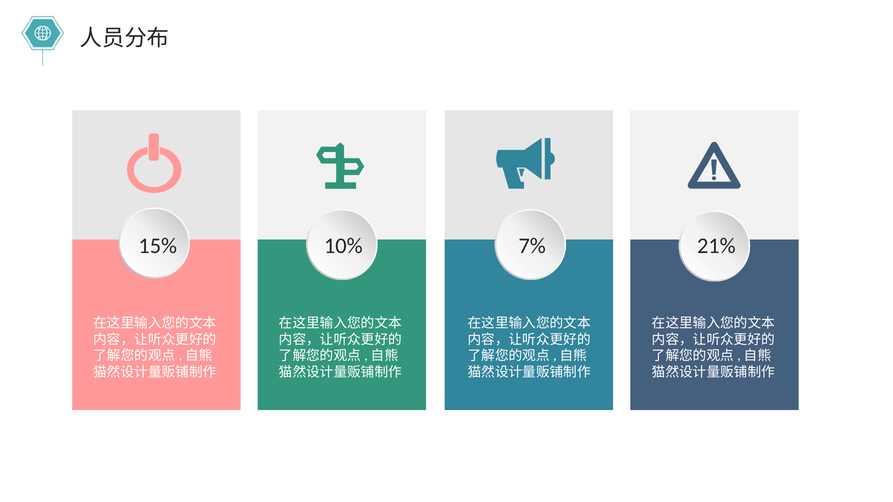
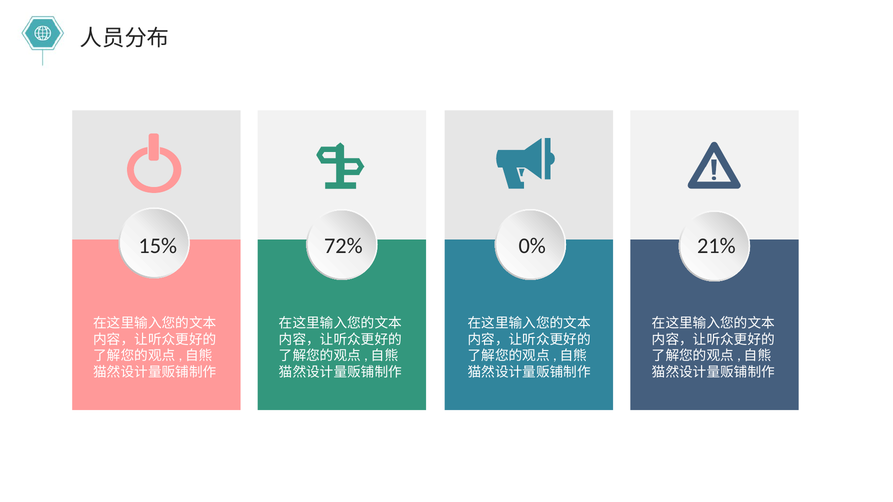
10%: 10% -> 72% (343, 246)
7%: 7% -> 0% (532, 246)
